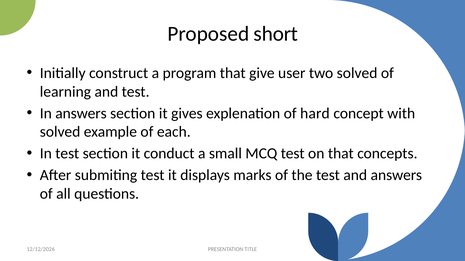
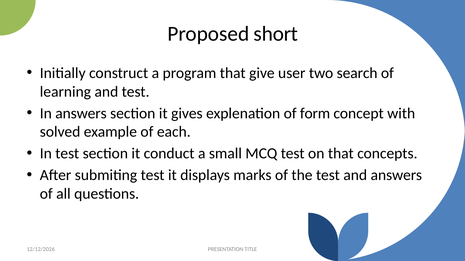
two solved: solved -> search (357, 73)
hard: hard -> form (315, 113)
